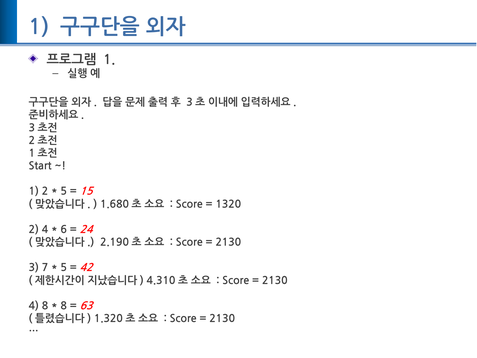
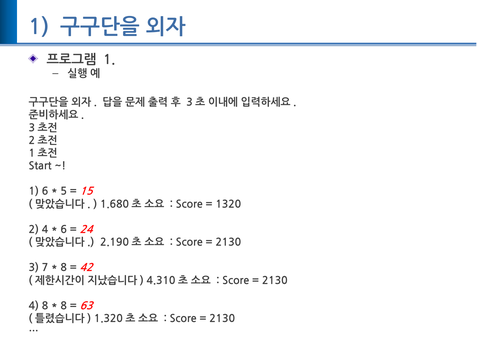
1 2: 2 -> 6 (45, 191)
5: 5 -> 8 (64, 268)
